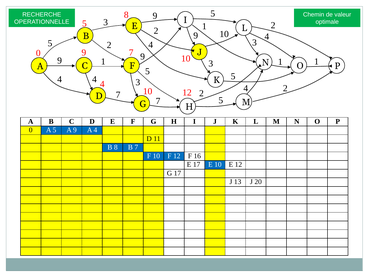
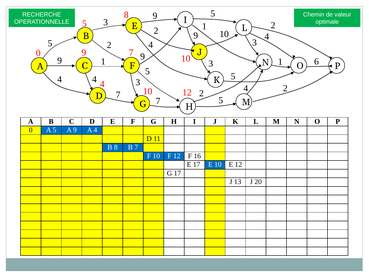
3 1: 1 -> 6 (316, 62)
